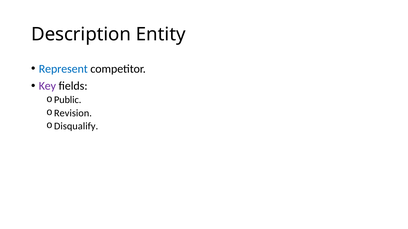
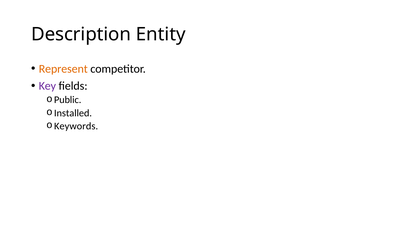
Represent colour: blue -> orange (63, 69)
Revision: Revision -> Installed (73, 113)
Disqualify: Disqualify -> Keywords (76, 126)
